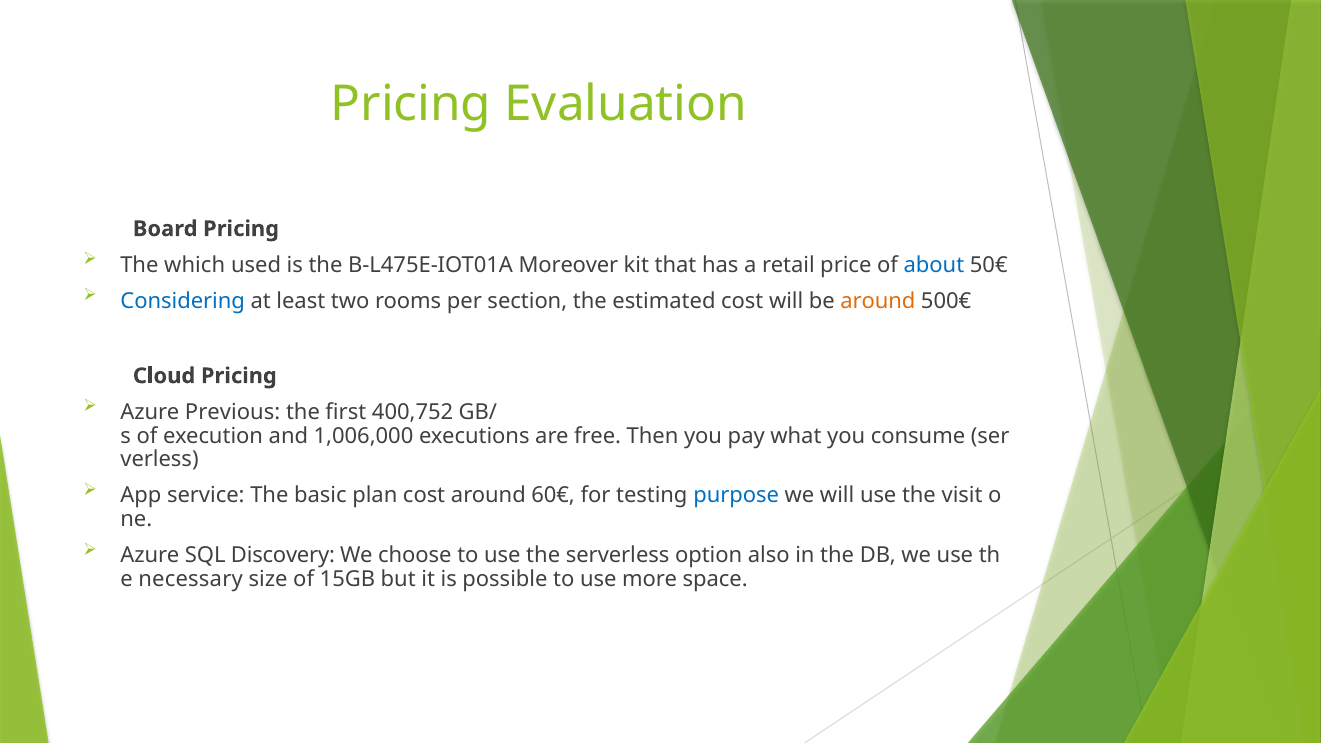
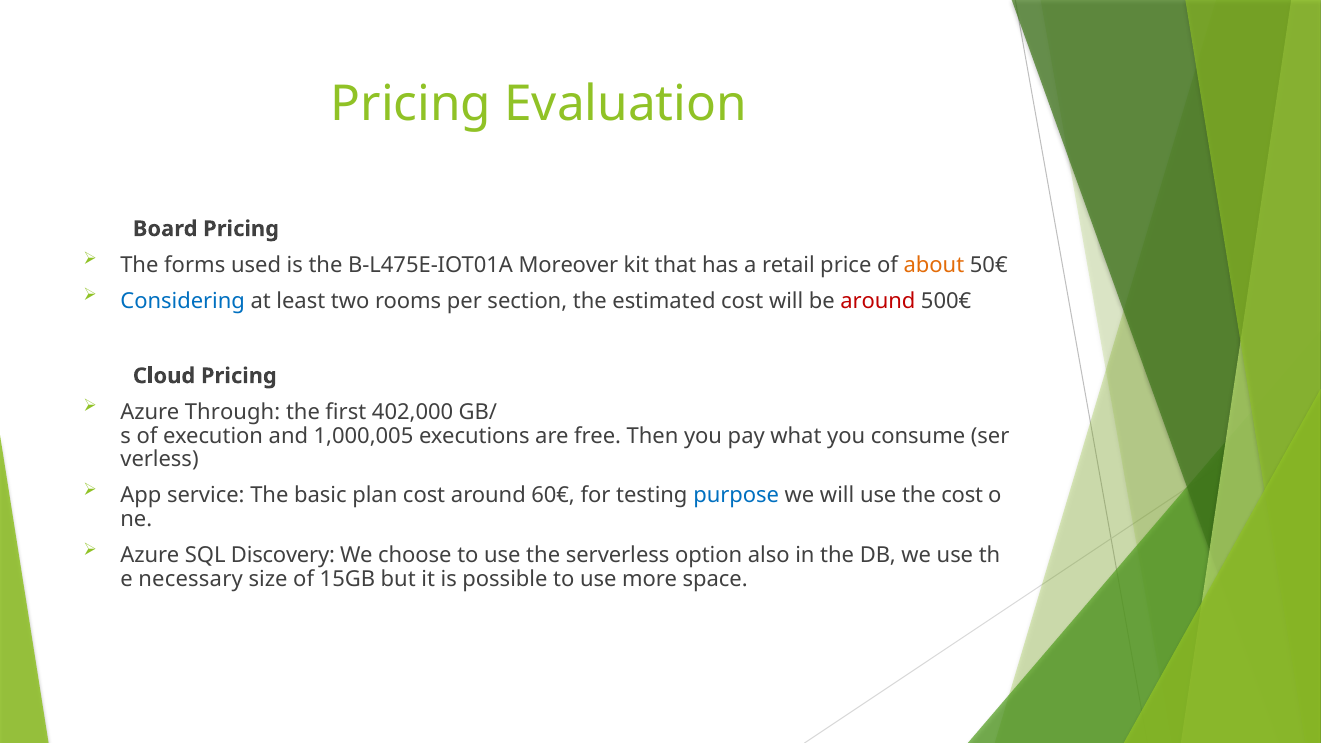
which: which -> forms (195, 265)
about colour: blue -> orange (934, 265)
around colour: orange -> red (878, 301)
Previous: Previous -> Through (233, 412)
400,752: 400,752 -> 402,000 (413, 412)
1,006,000: 1,006,000 -> 1,000,005 (364, 436)
the visit: visit -> cost (962, 496)
